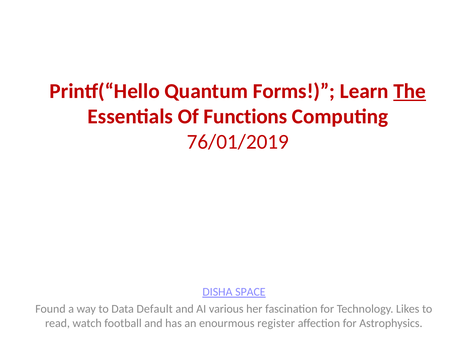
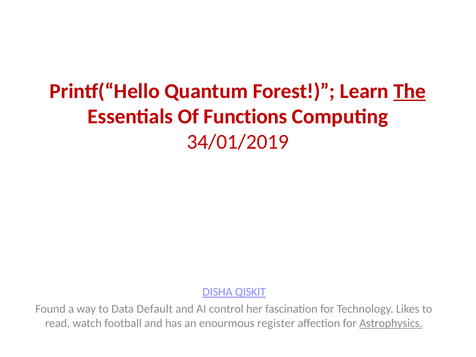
Forms: Forms -> Forest (294, 91)
76/01/2019: 76/01/2019 -> 34/01/2019 (238, 142)
SPACE: SPACE -> QISKIT (250, 292)
various: various -> control (226, 309)
Astrophysics underline: none -> present (391, 323)
